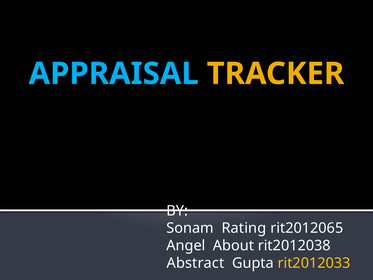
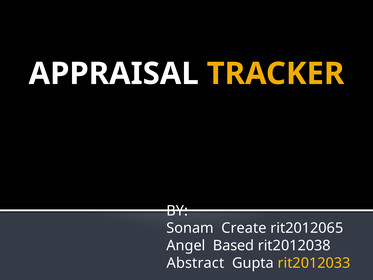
APPRAISAL colour: light blue -> white (114, 74)
Rating: Rating -> Create (244, 228)
About: About -> Based (234, 245)
